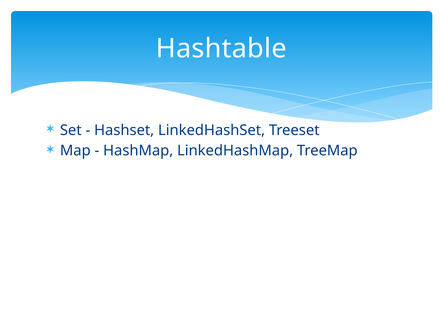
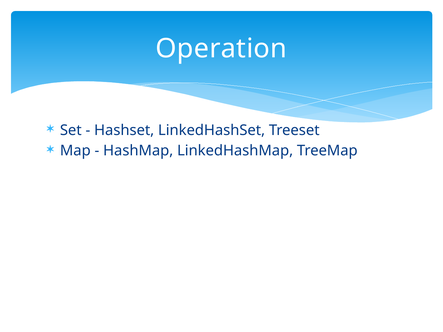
Hashtable: Hashtable -> Operation (221, 49)
